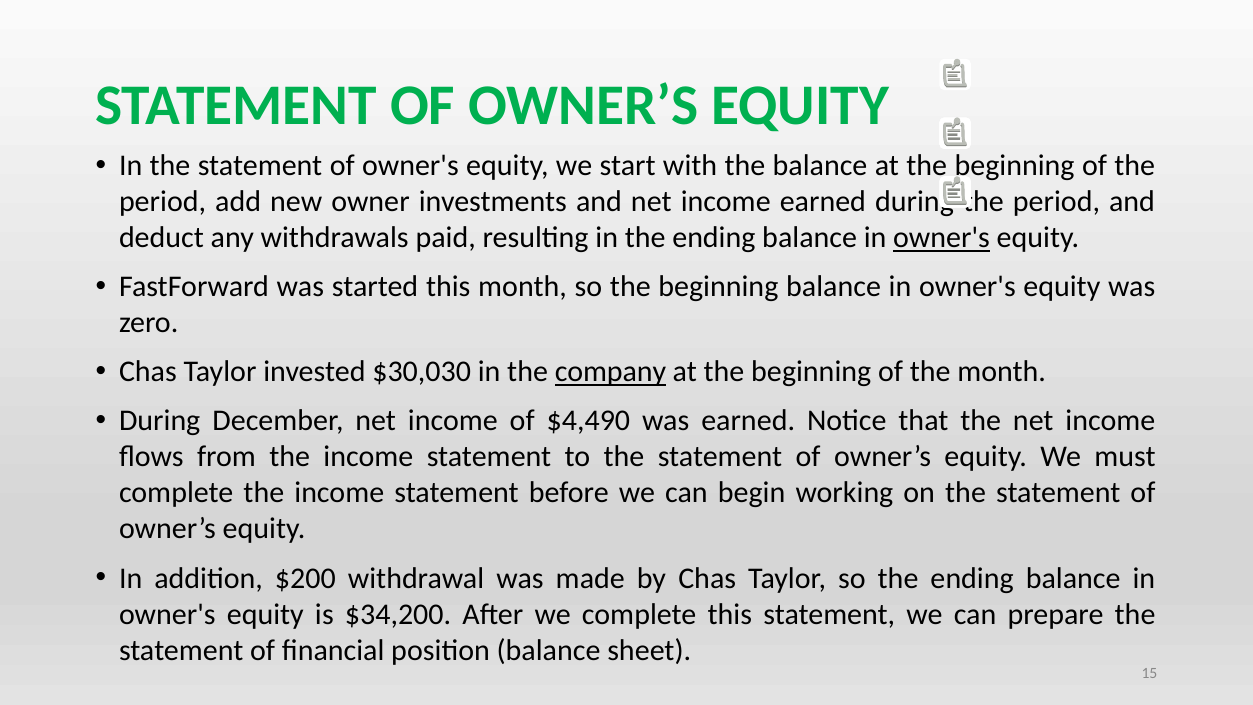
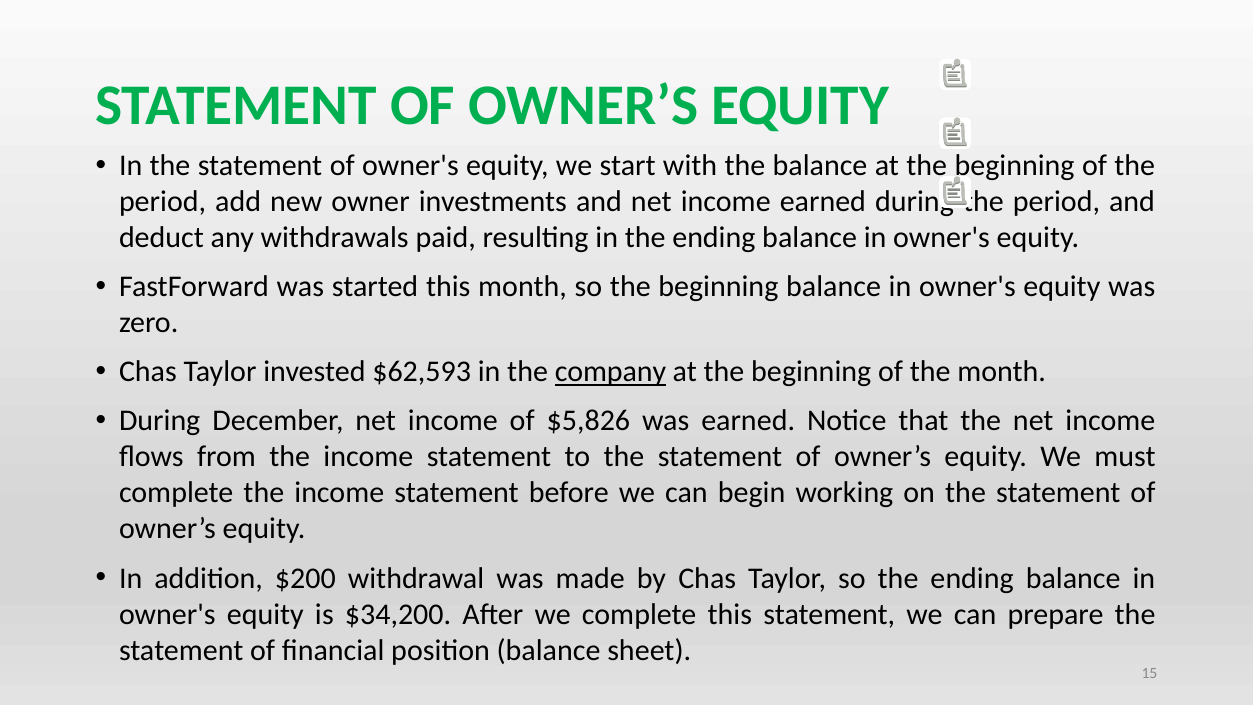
owner's underline: present -> none (942, 238)
$30,030: $30,030 -> $62,593 (422, 372)
$4,490: $4,490 -> $5,826 (588, 421)
